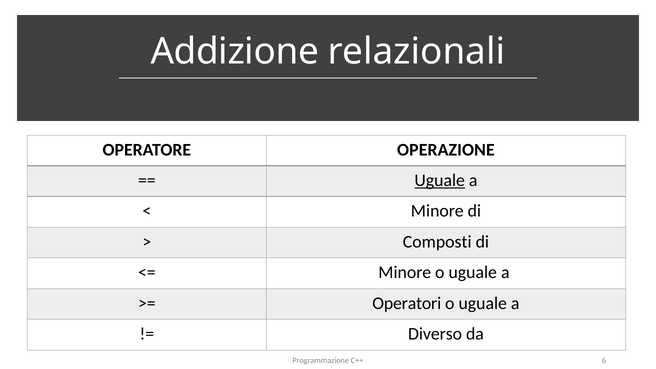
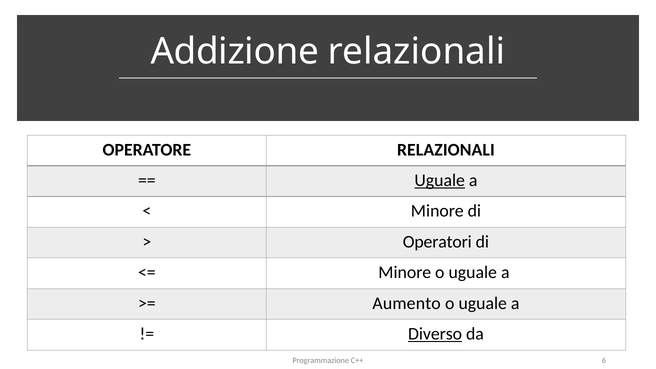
OPERATORE OPERAZIONE: OPERAZIONE -> RELAZIONALI (446, 150)
Composti: Composti -> Operatori (437, 242)
Operatori: Operatori -> Aumento (407, 303)
Diverso underline: none -> present (435, 334)
